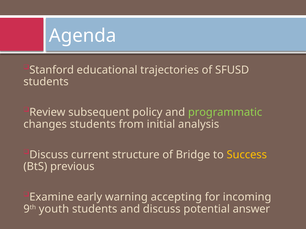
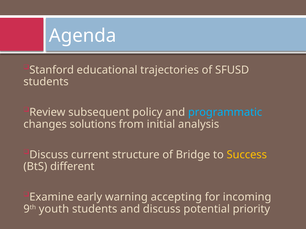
programmatic colour: light green -> light blue (225, 113)
changes students: students -> solutions (93, 124)
previous: previous -> different (72, 167)
answer: answer -> priority (251, 209)
